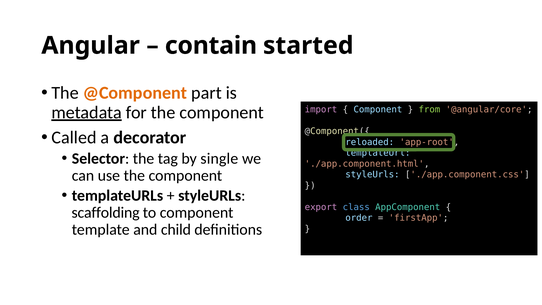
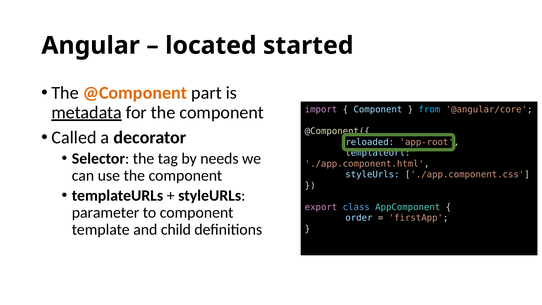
contain: contain -> located (211, 46)
from colour: light green -> light blue (429, 110)
single: single -> needs (219, 159)
scaffolding: scaffolding -> parameter (106, 213)
